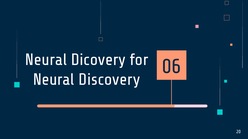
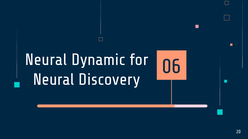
Dicovery: Dicovery -> Dynamic (98, 60)
